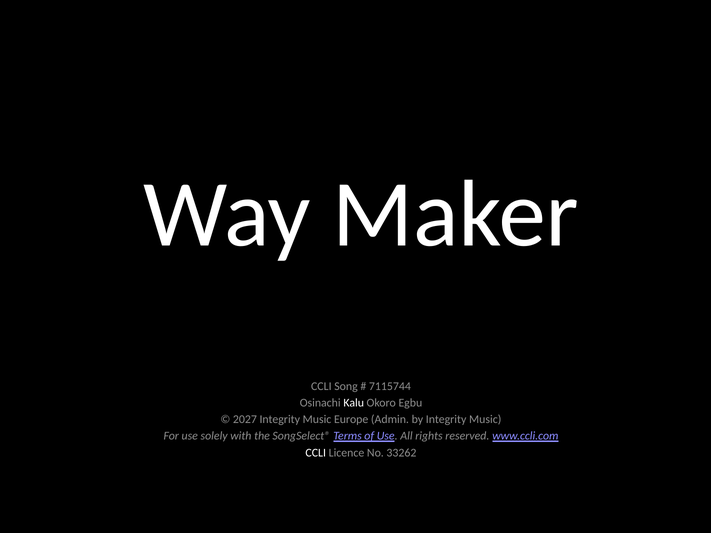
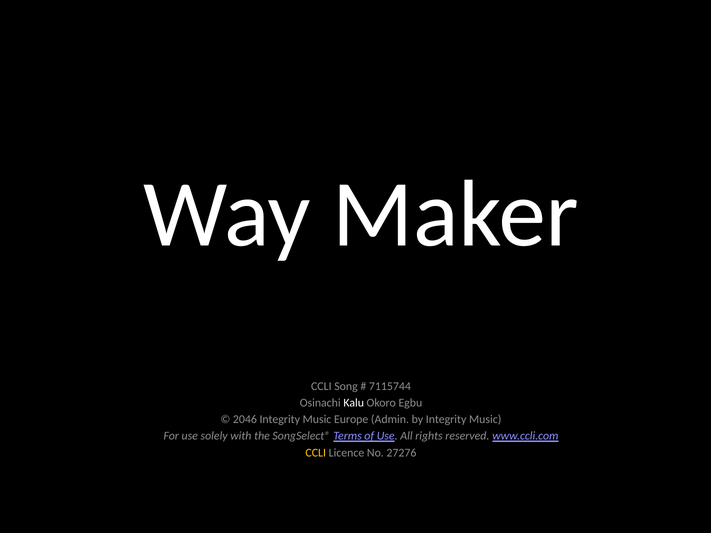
2027: 2027 -> 2046 (245, 420)
CCLI colour: white -> yellow (316, 453)
33262: 33262 -> 27276 (401, 453)
